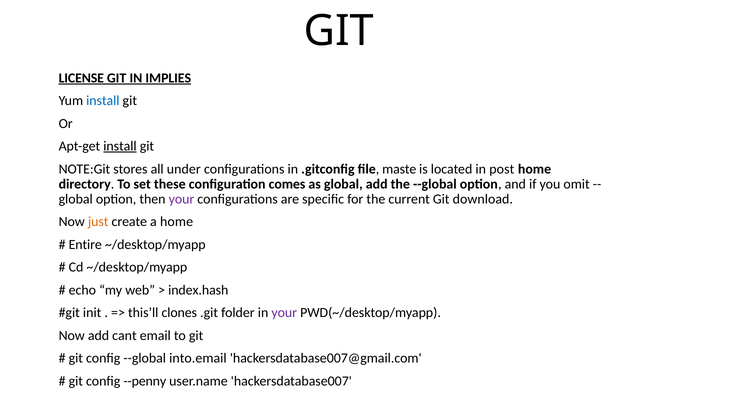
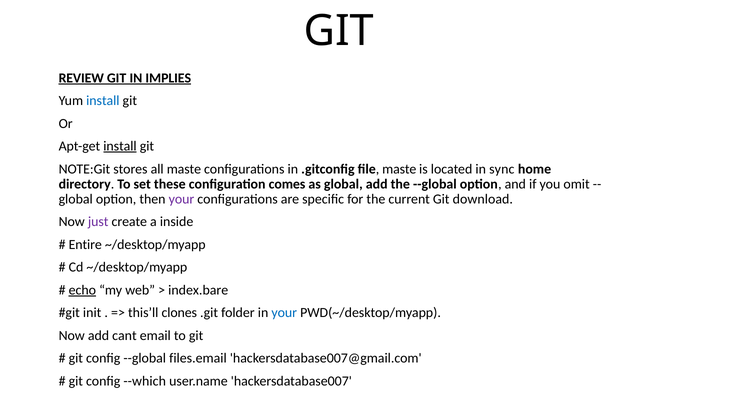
LICENSE: LICENSE -> REVIEW (81, 78)
all under: under -> maste (184, 169)
post: post -> sync (502, 169)
just colour: orange -> purple (98, 222)
a home: home -> inside (177, 222)
echo underline: none -> present (82, 290)
index.hash: index.hash -> index.bare (198, 290)
your colour: purple -> blue (284, 313)
into.email: into.email -> files.email (198, 358)
--penny: --penny -> --which (145, 381)
